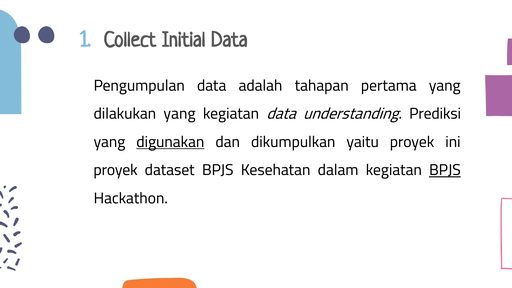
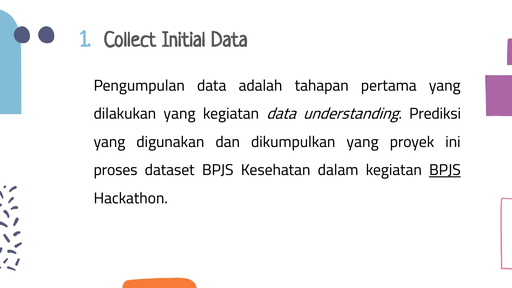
digunakan underline: present -> none (170, 142)
dikumpulkan yaitu: yaitu -> yang (363, 142)
proyek: proyek -> proses (116, 170)
